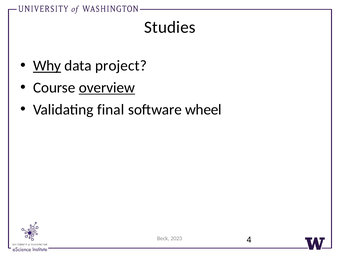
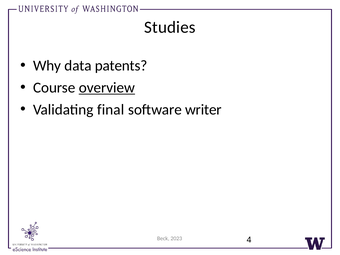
Why underline: present -> none (47, 66)
project: project -> patents (121, 66)
wheel: wheel -> writer (203, 110)
